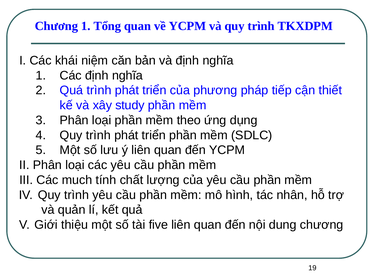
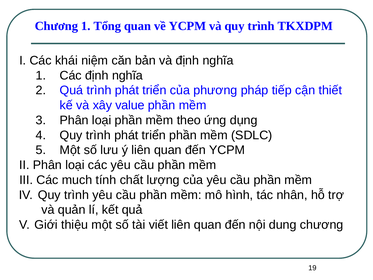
study: study -> value (130, 105)
five: five -> viết (158, 225)
